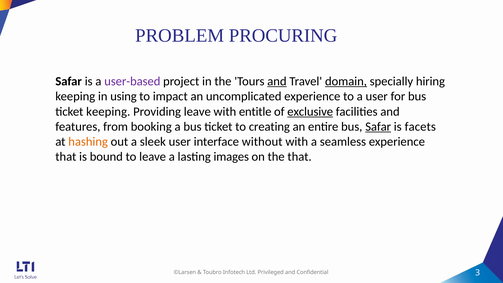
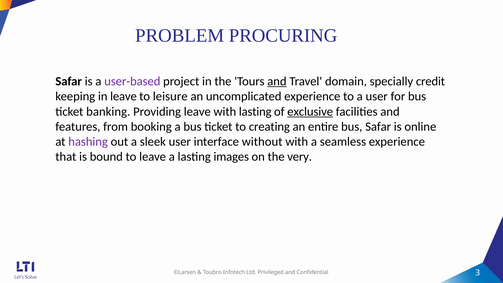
domain underline: present -> none (346, 81)
hiring: hiring -> credit (430, 81)
in using: using -> leave (123, 96)
impact: impact -> leisure (170, 96)
ticket keeping: keeping -> banking (108, 112)
with entitle: entitle -> lasting (255, 112)
Safar underline: present -> none (378, 127)
facets: facets -> online (420, 127)
hashing colour: orange -> purple (88, 142)
the that: that -> very (300, 157)
